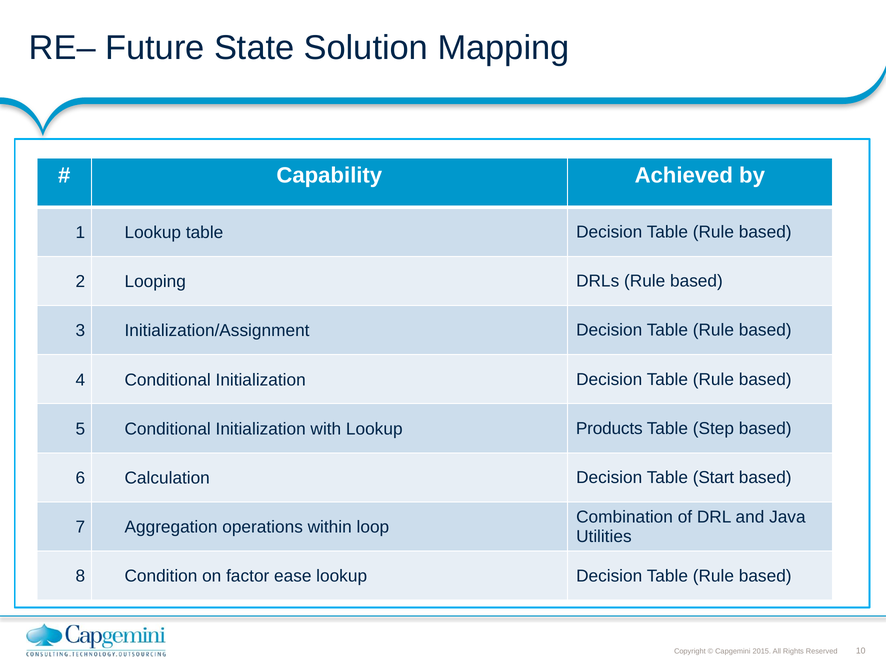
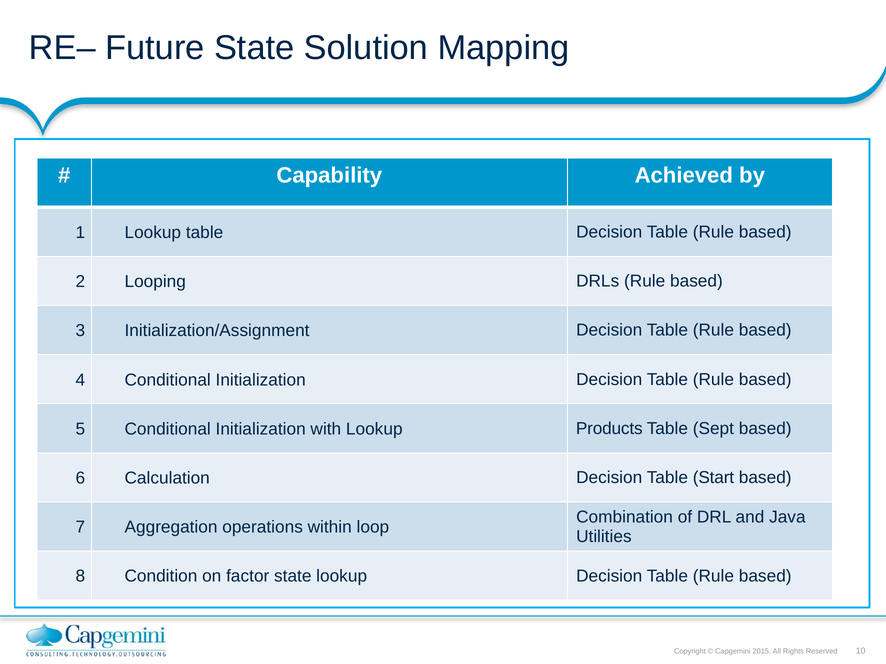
Step: Step -> Sept (713, 429)
factor ease: ease -> state (293, 577)
